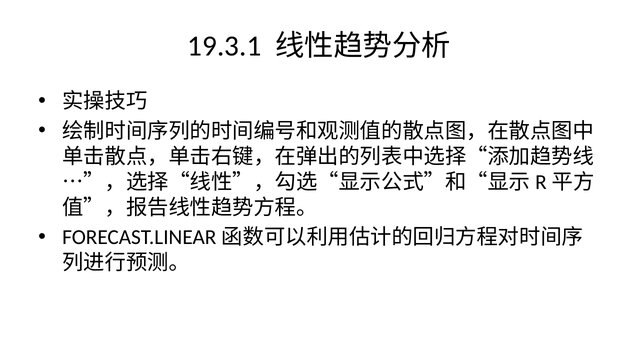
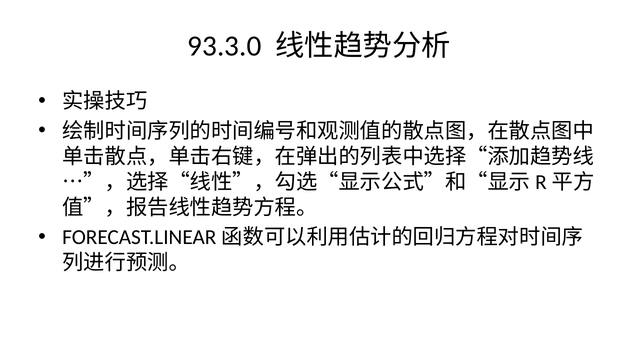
19.3.1: 19.3.1 -> 93.3.0 (224, 46)
